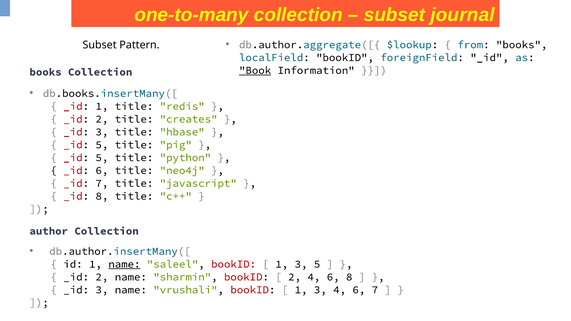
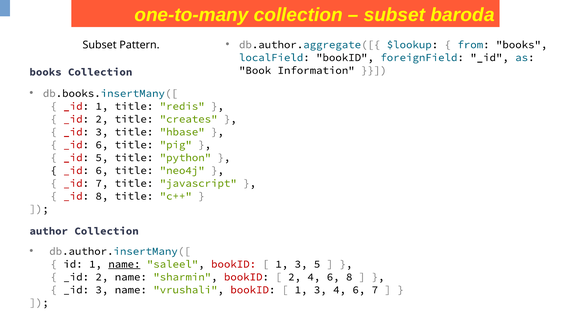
journal: journal -> baroda (463, 15)
Book underline: present -> none (255, 70)
5: 5 -> 6 (102, 145)
